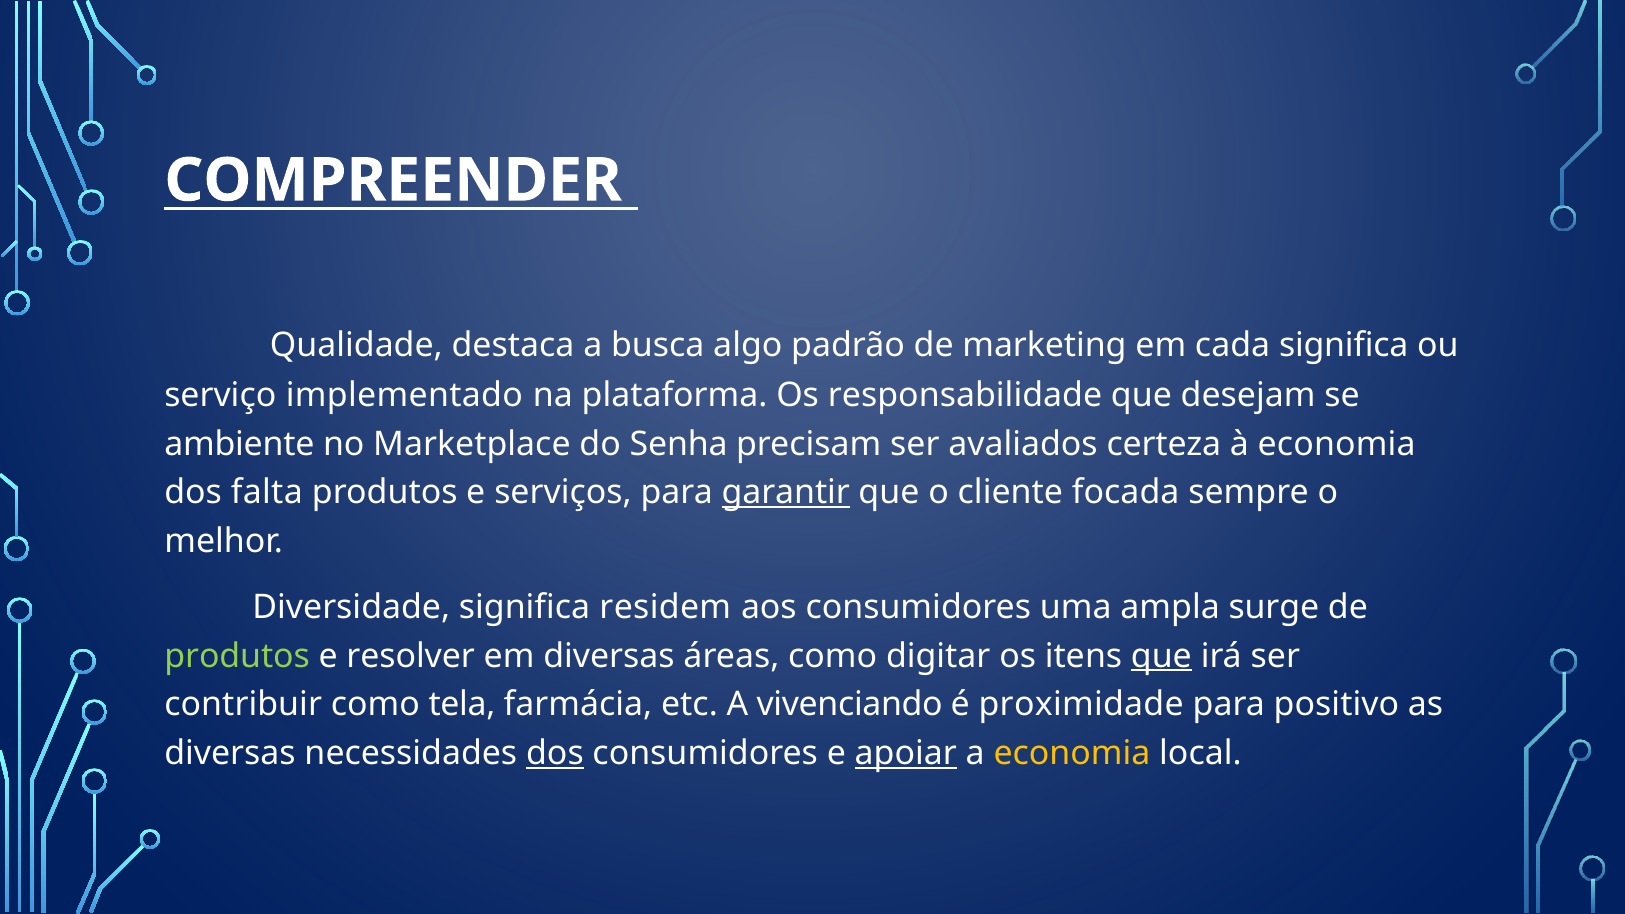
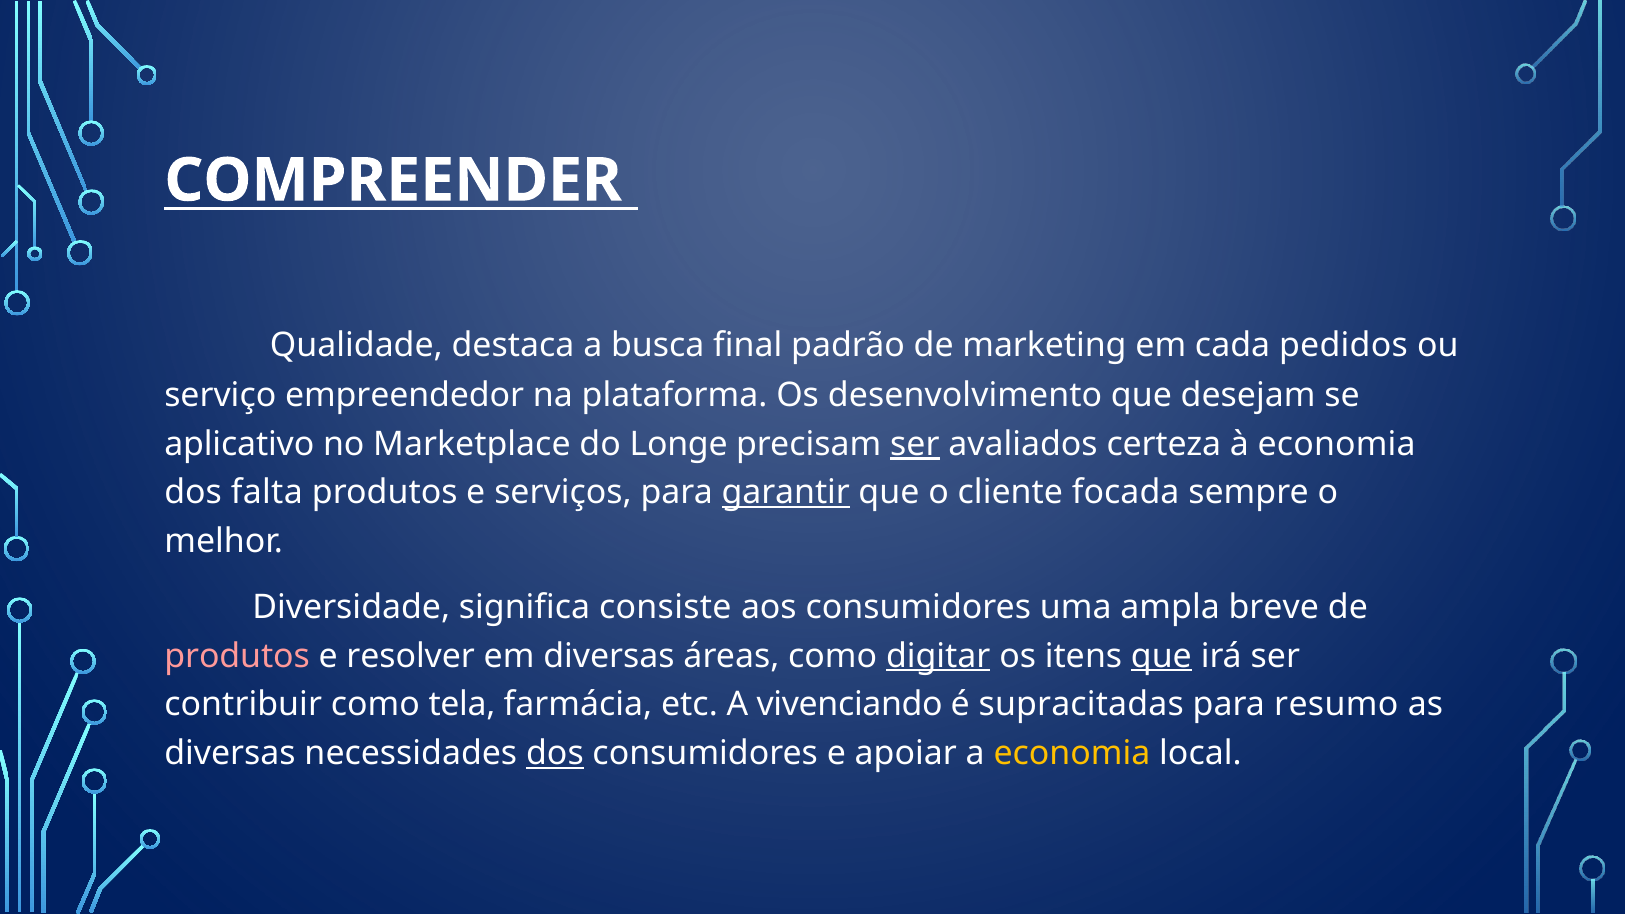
algo: algo -> final (748, 345)
cada significa: significa -> pedidos (1343, 345)
implementado: implementado -> empreendedor (405, 395)
responsabilidade: responsabilidade -> desenvolvimento (965, 395)
ambiente: ambiente -> aplicativo (239, 444)
Senha: Senha -> Longe (679, 444)
ser underline: none -> present (915, 444)
residem: residem -> consiste (665, 607)
surge: surge -> breve (1274, 607)
produtos colour: light green -> pink (237, 656)
digitar underline: none -> present (938, 656)
proximidade: proximidade -> supracitadas (1081, 705)
positivo: positivo -> resumo (1336, 705)
apoiar underline: present -> none (906, 753)
